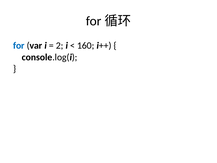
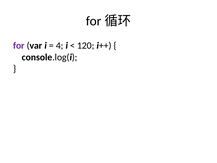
for colour: blue -> purple (19, 46)
2: 2 -> 4 (60, 46)
160: 160 -> 120 (86, 46)
